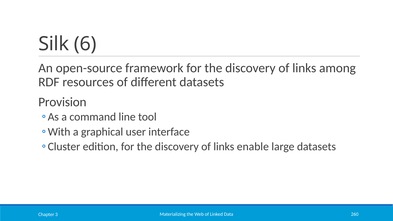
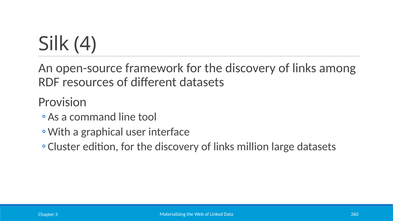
6: 6 -> 4 (85, 44)
enable: enable -> million (253, 147)
